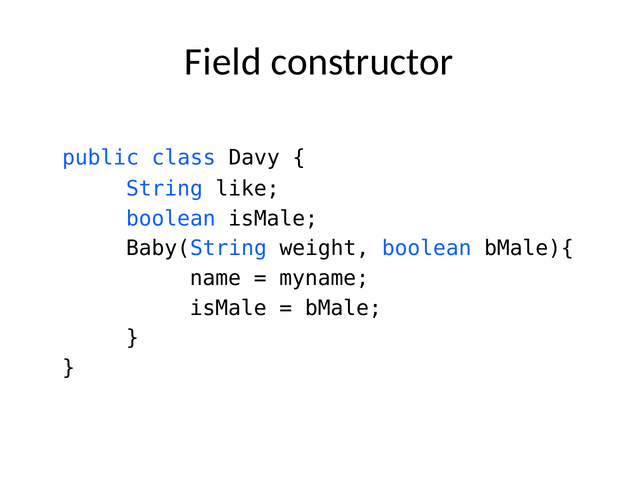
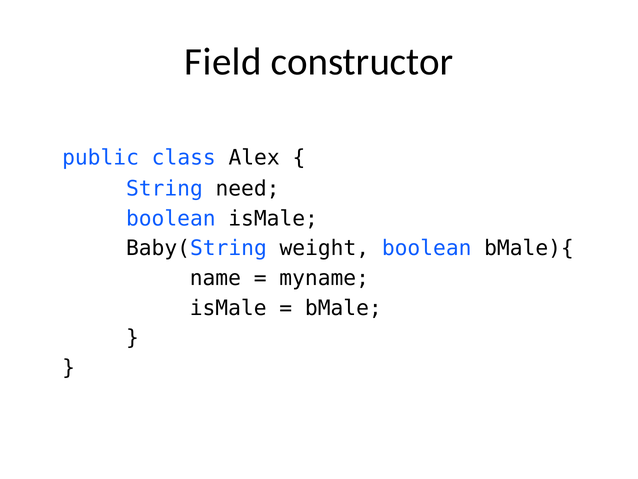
Davy: Davy -> Alex (254, 157)
like: like -> need (248, 189)
